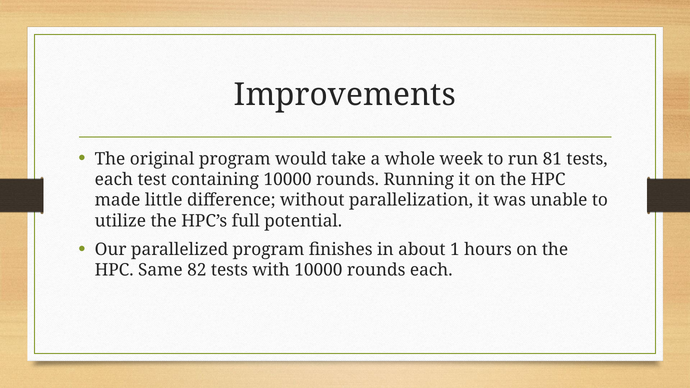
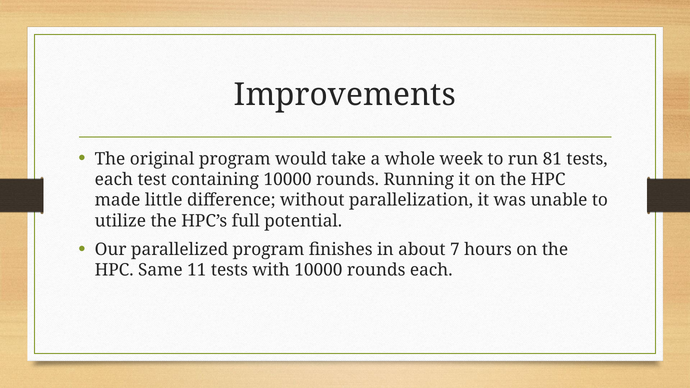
1: 1 -> 7 (455, 249)
82: 82 -> 11 (197, 270)
